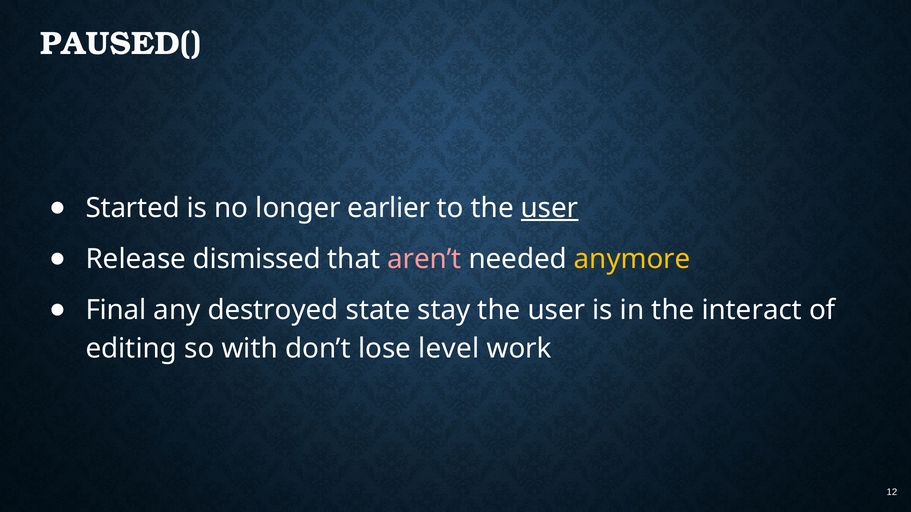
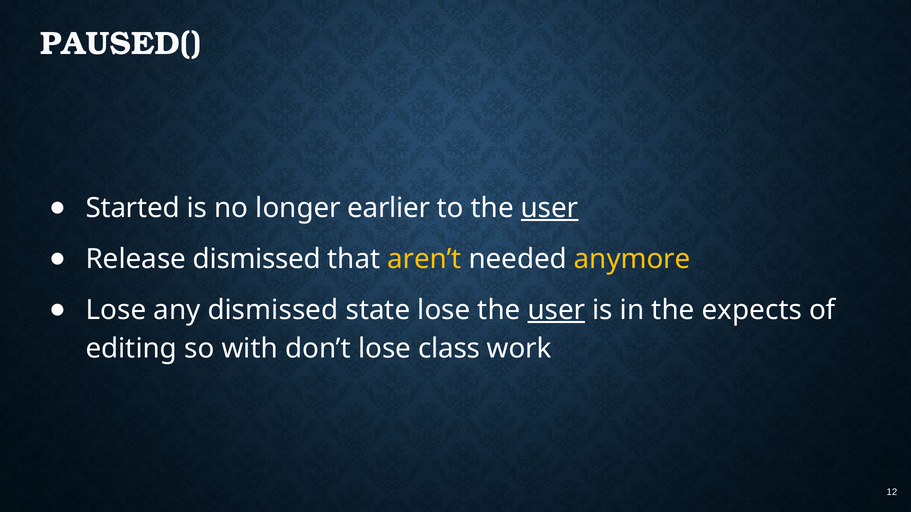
aren’t colour: pink -> yellow (424, 259)
Final: Final -> Lose (116, 310)
any destroyed: destroyed -> dismissed (273, 310)
state stay: stay -> lose (444, 310)
user underline: none -> present (556, 310)
interact: interact -> expects (752, 310)
level: level -> class (449, 349)
